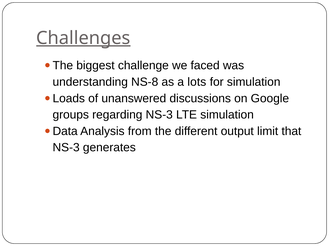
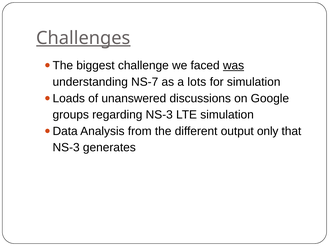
was underline: none -> present (234, 65)
NS-8: NS-8 -> NS-7 (145, 82)
limit: limit -> only (268, 131)
